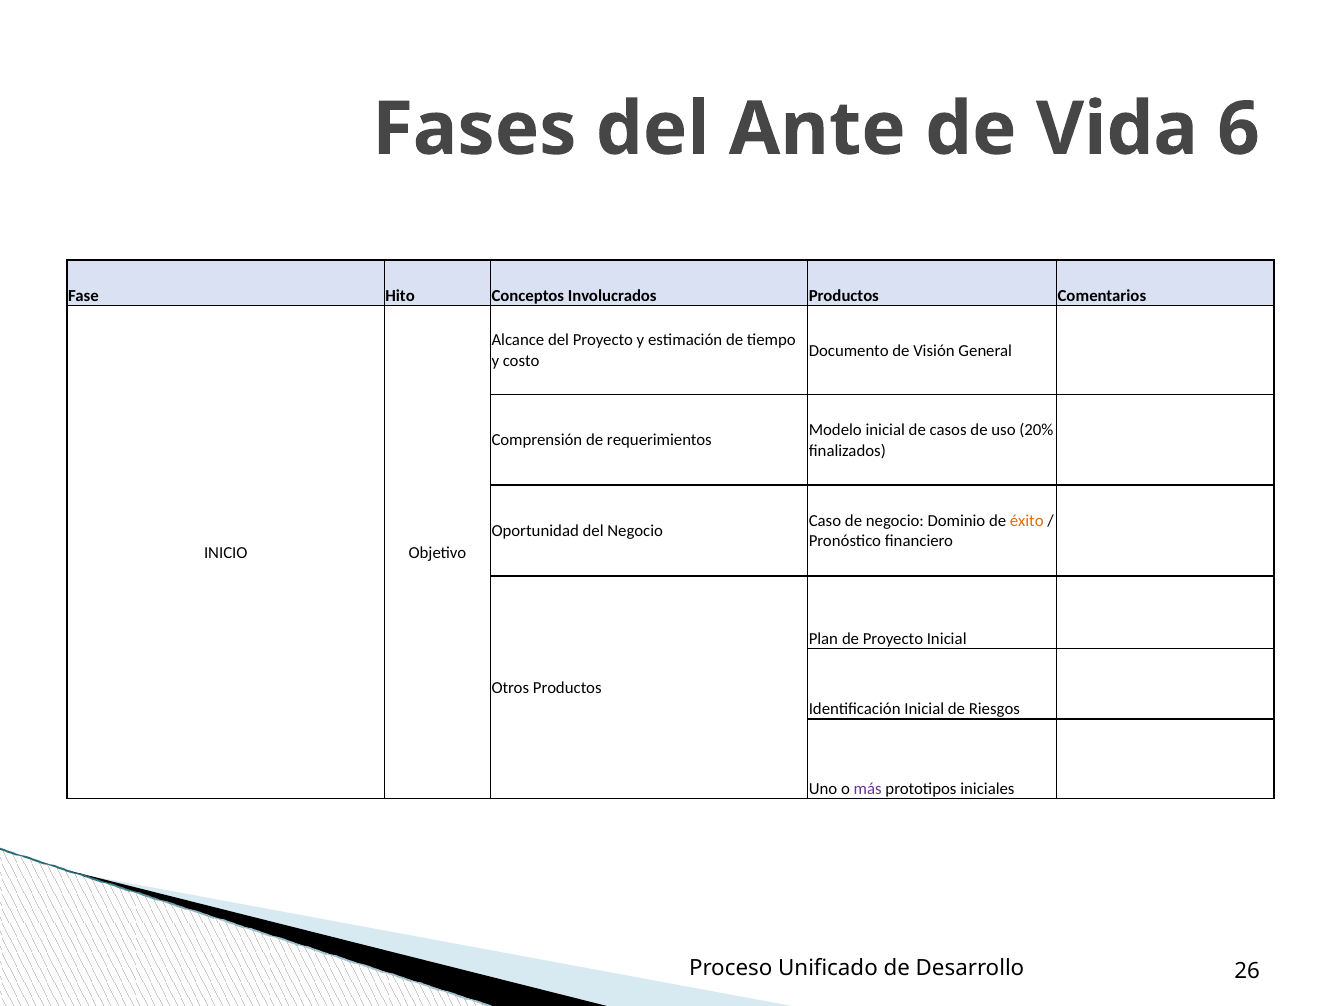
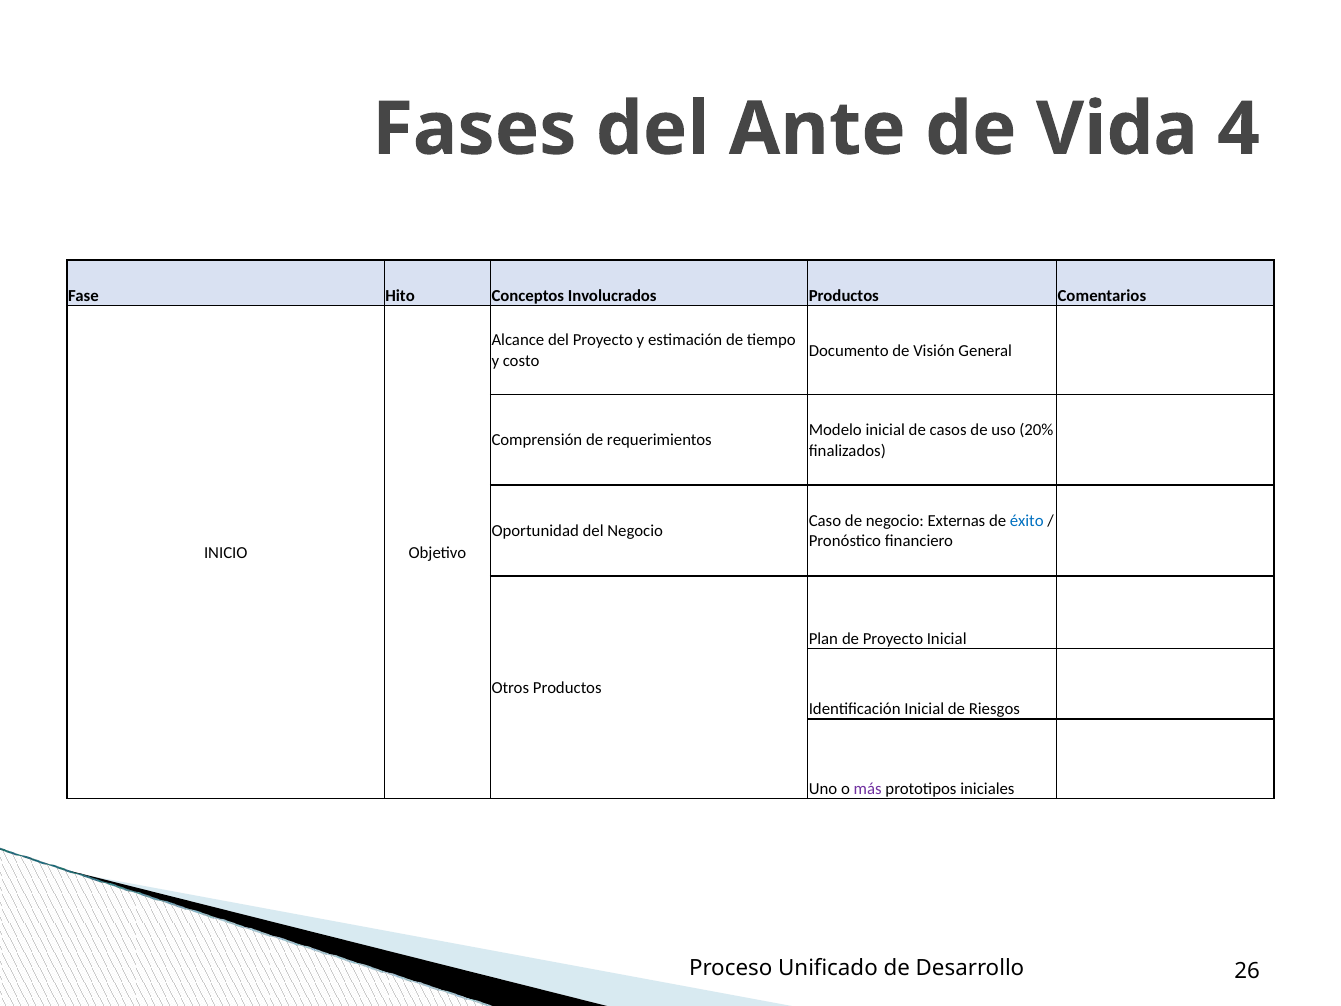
6: 6 -> 4 (1238, 129)
Dominio: Dominio -> Externas (956, 521)
éxito colour: orange -> blue (1027, 521)
